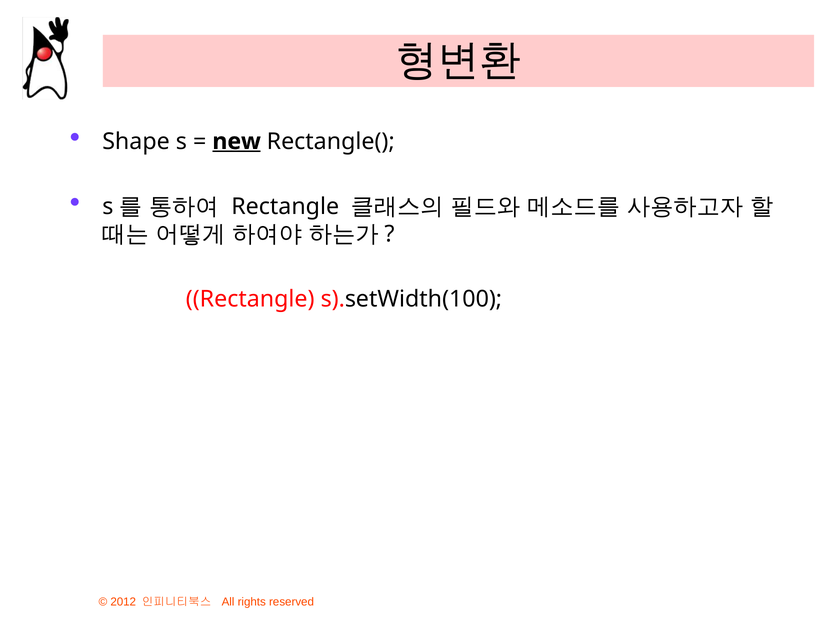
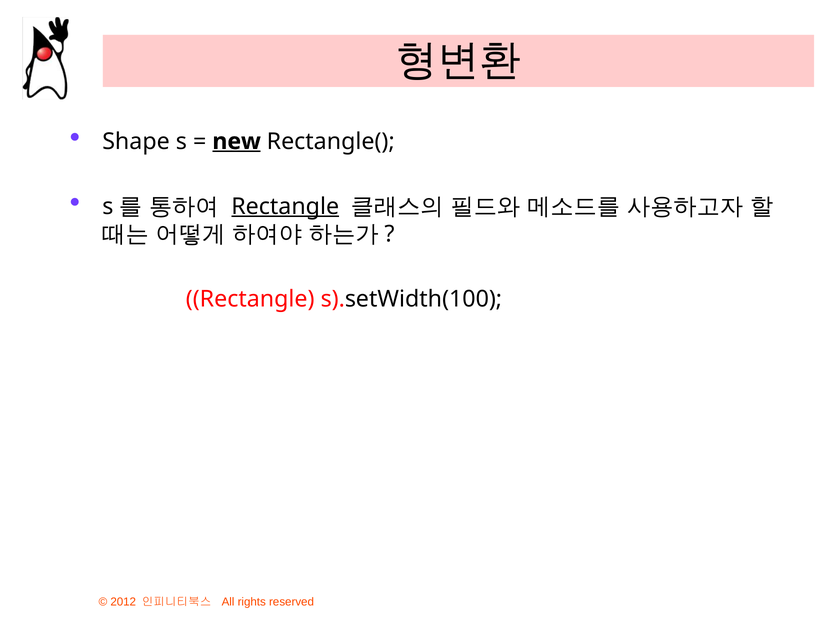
Rectangle underline: none -> present (285, 206)
